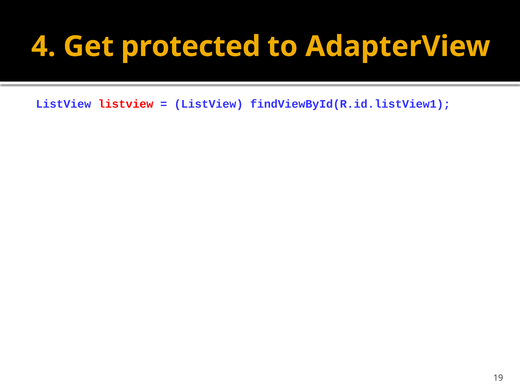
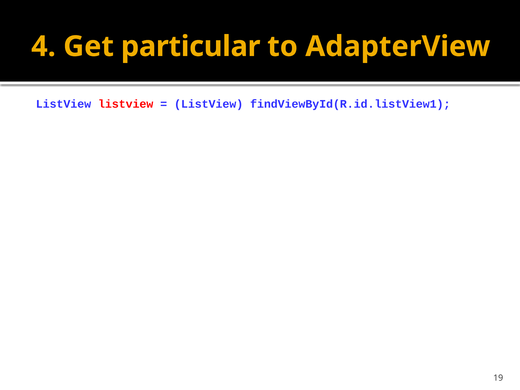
protected: protected -> particular (191, 46)
